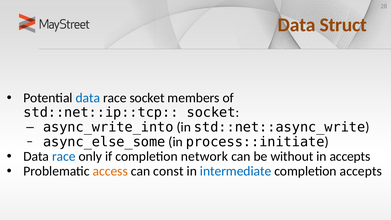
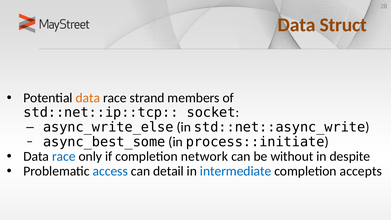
data colour: blue -> orange (88, 98)
race socket: socket -> strand (147, 98)
async_write_into: async_write_into -> async_write_else (108, 127)
async_else_some: async_else_some -> async_best_some (104, 142)
in accepts: accepts -> despite (350, 156)
access colour: orange -> blue (110, 171)
const: const -> detail (168, 171)
